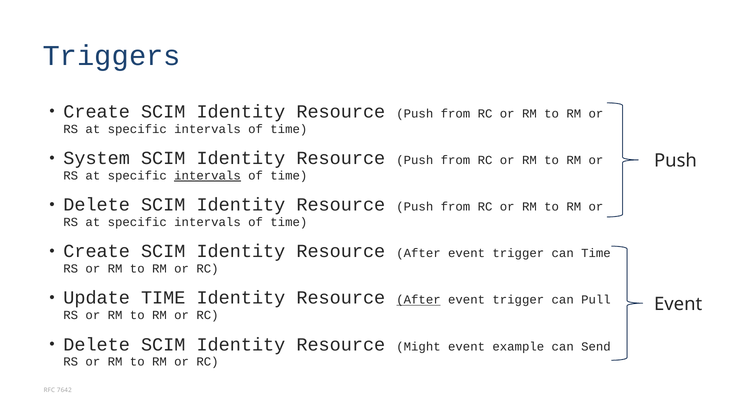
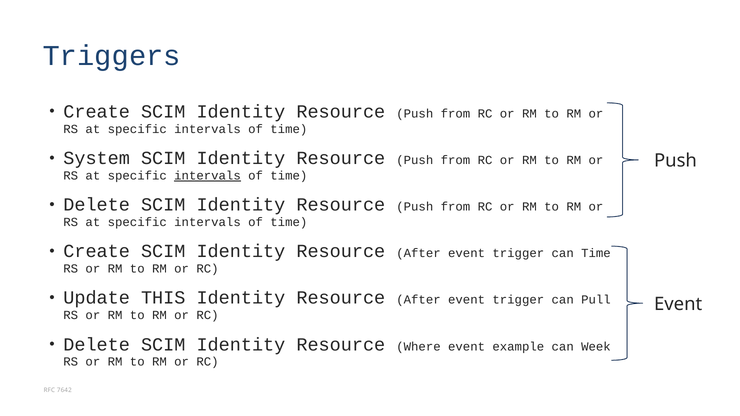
Update TIME: TIME -> THIS (163, 298)
After underline: present -> none (418, 300)
Might: Might -> Where (418, 347)
Send: Send -> Week (596, 347)
